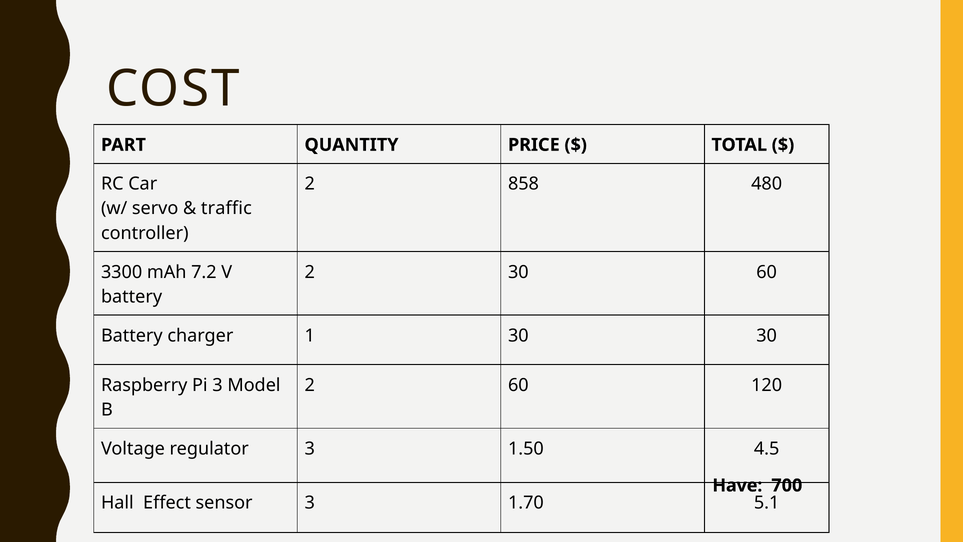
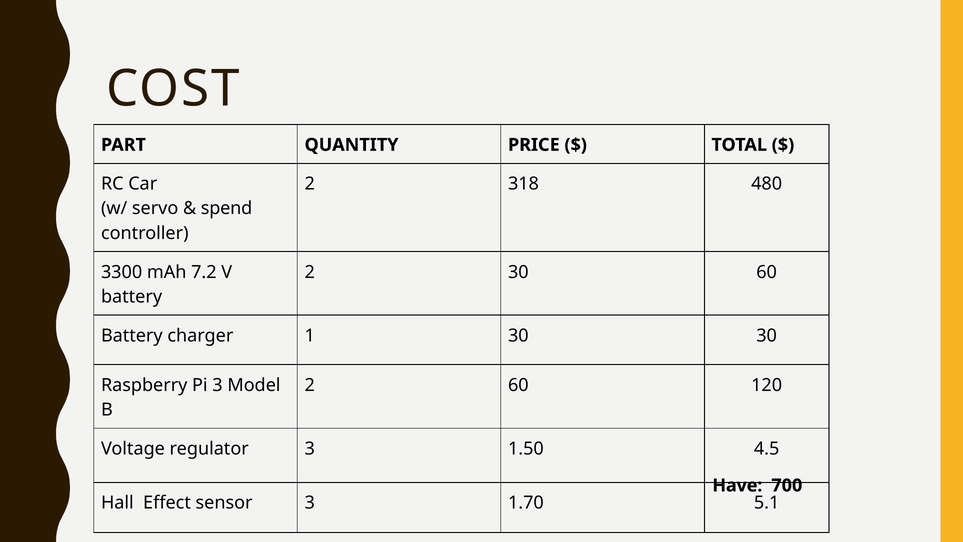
858: 858 -> 318 (523, 184)
traffic: traffic -> spend (227, 208)
